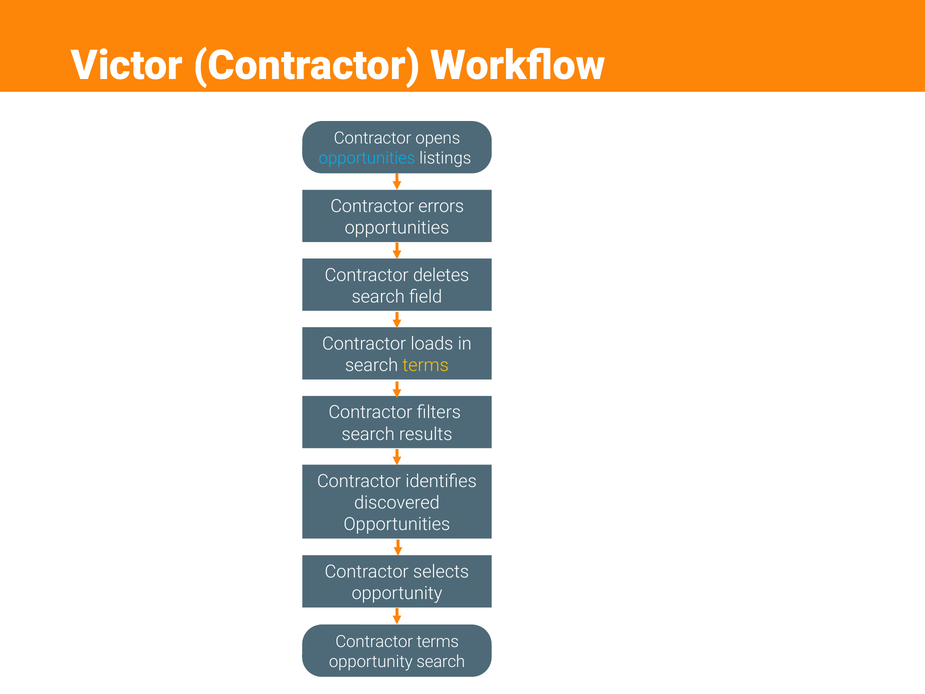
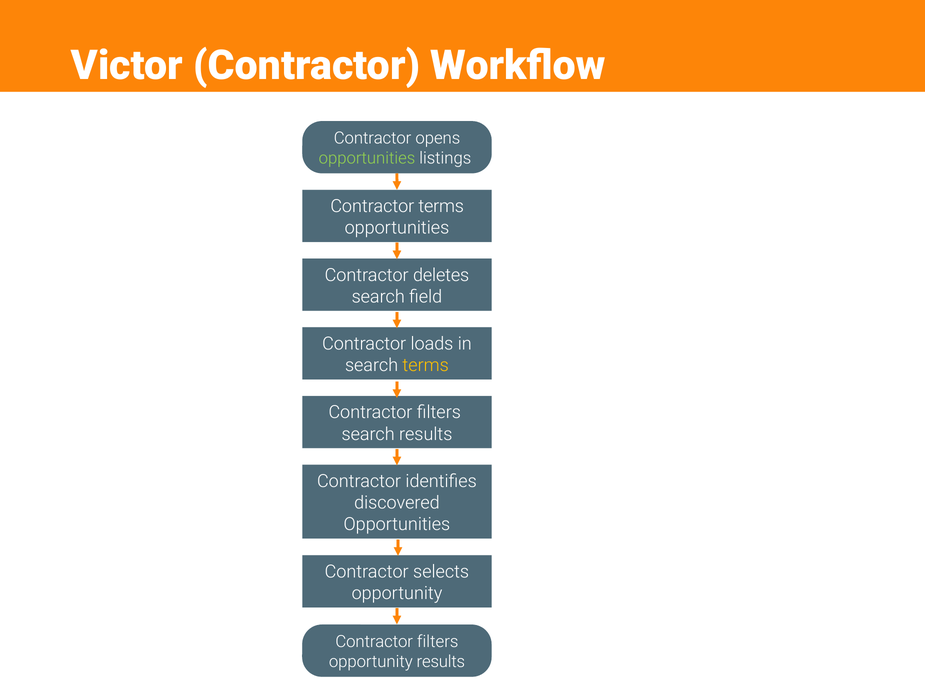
opportunities colour: light blue -> light green (367, 158)
Contractor errors: errors -> terms (441, 206)
terms: terms -> filters (438, 642)
opportunity search: search -> results (441, 662)
